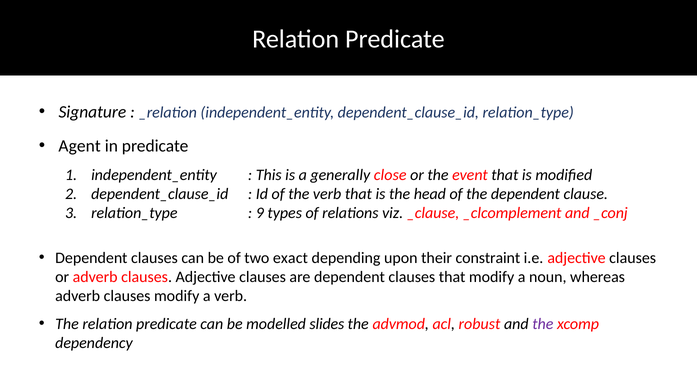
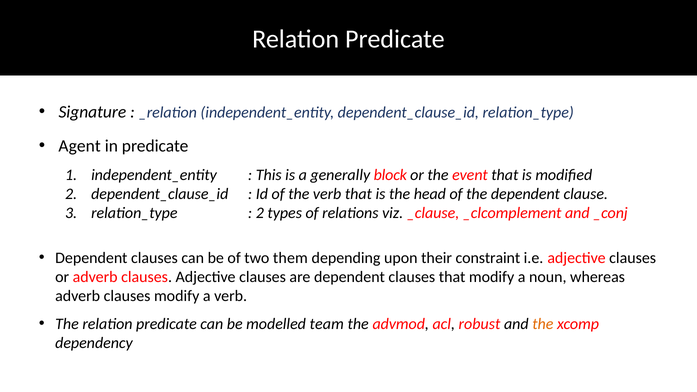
close: close -> block (390, 175)
9: 9 -> 2 (260, 213)
exact: exact -> them (290, 258)
slides: slides -> team (327, 324)
the colour: purple -> orange (543, 324)
